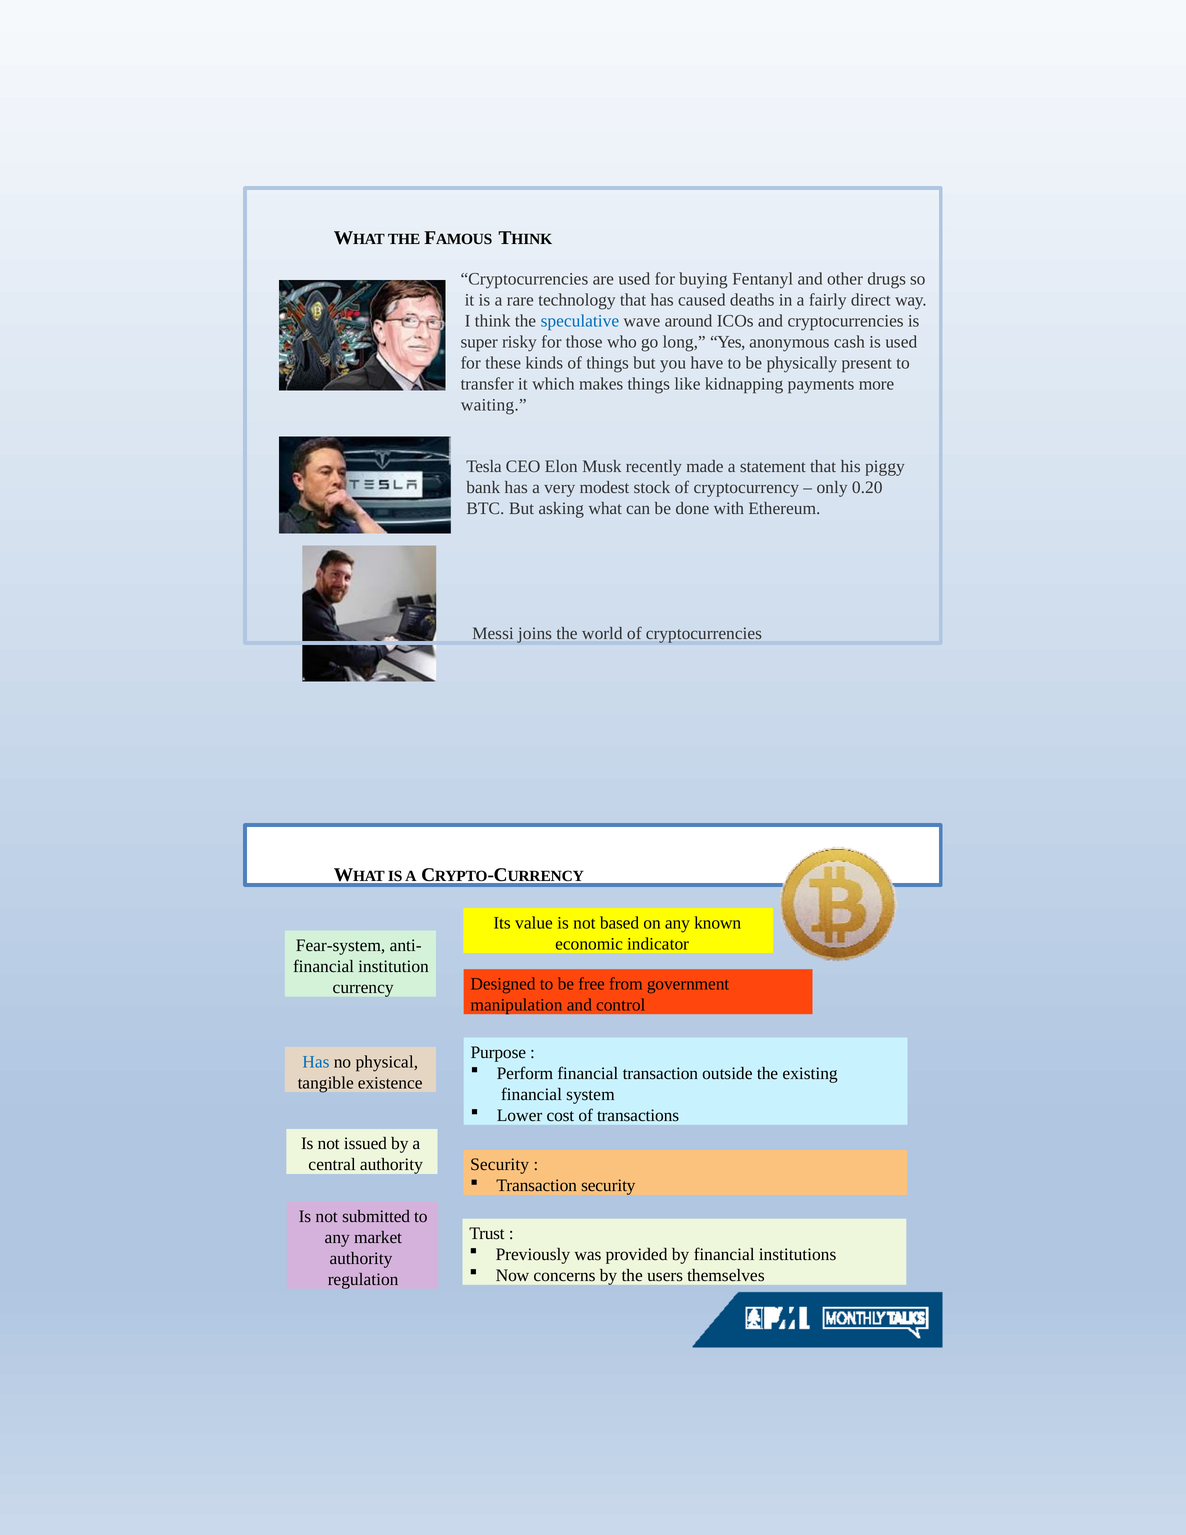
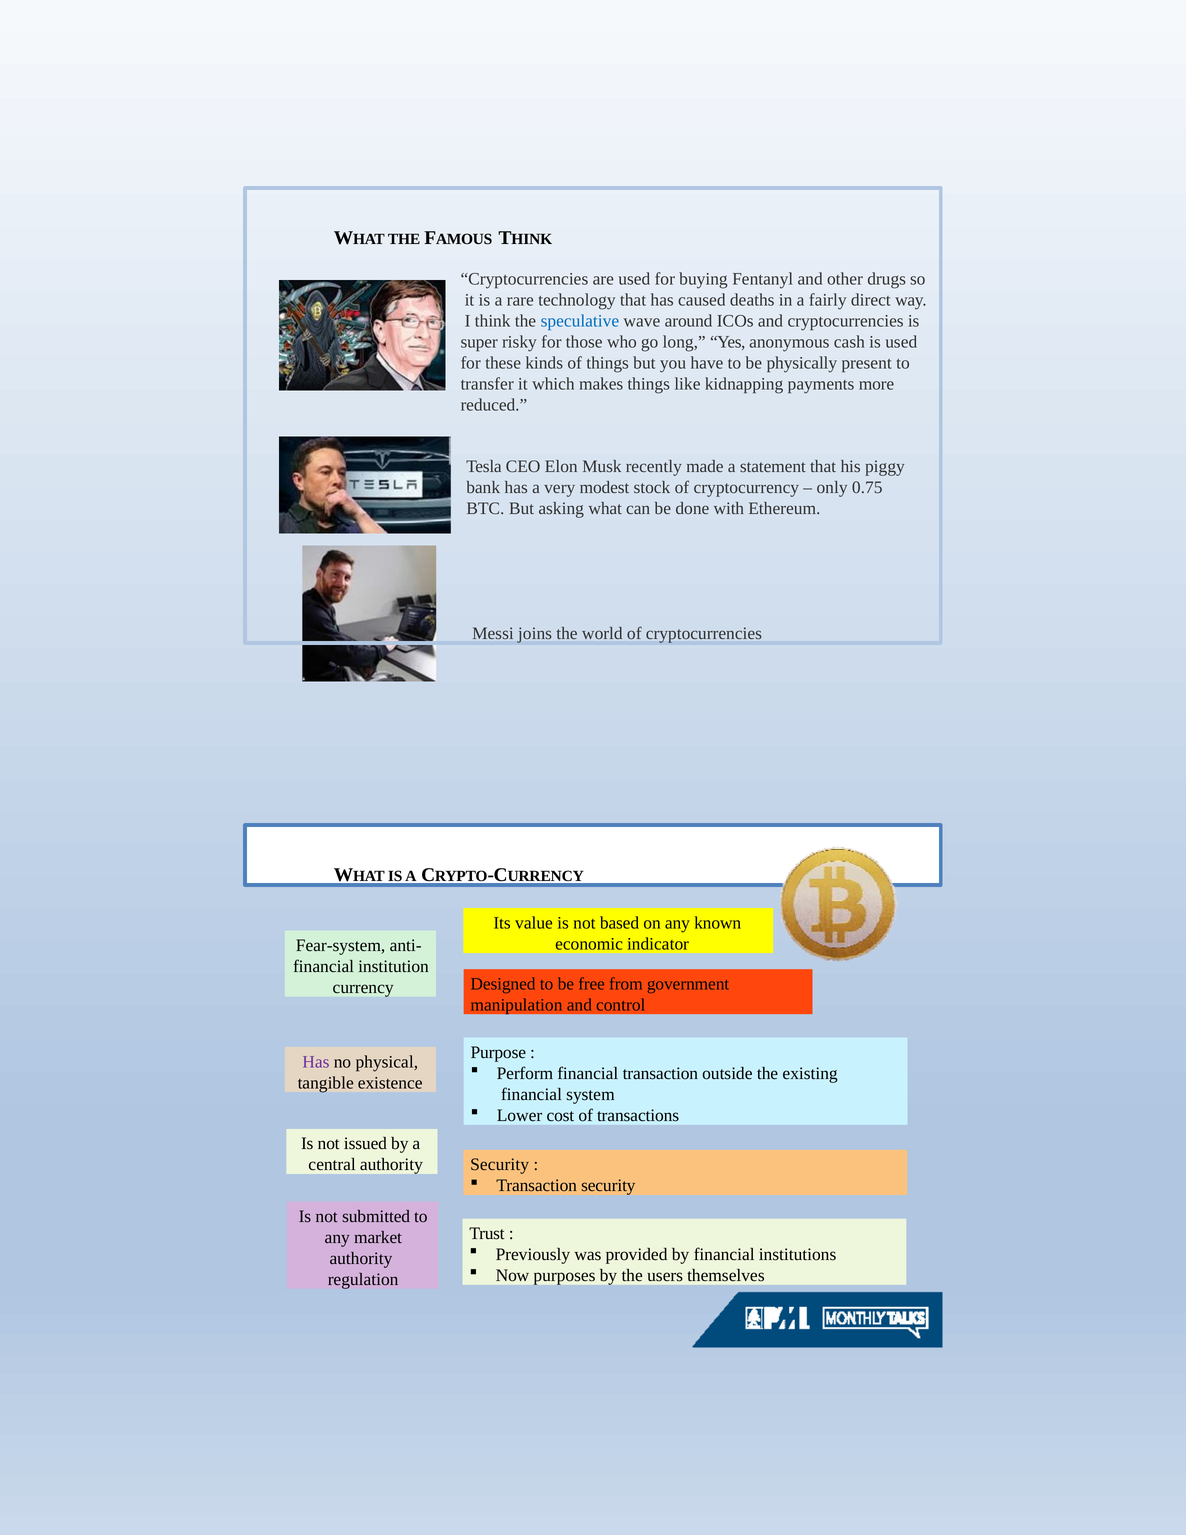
waiting: waiting -> reduced (494, 405)
0.20: 0.20 -> 0.75 (867, 487)
Has colour: blue -> purple (316, 1062)
concerns: concerns -> purposes (564, 1275)
